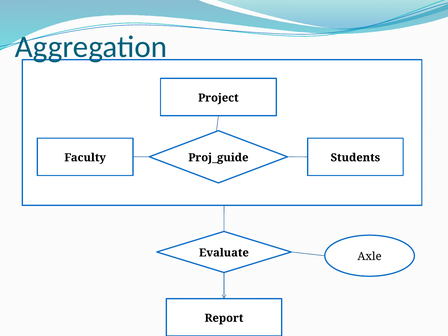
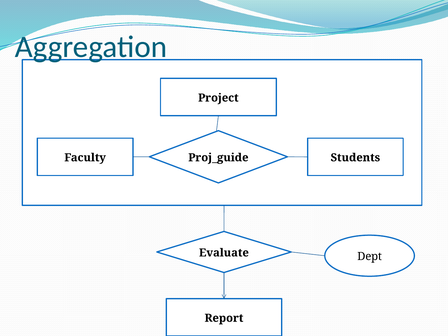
Axle: Axle -> Dept (370, 256)
